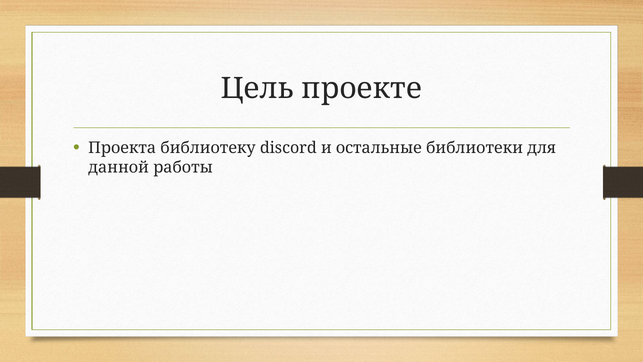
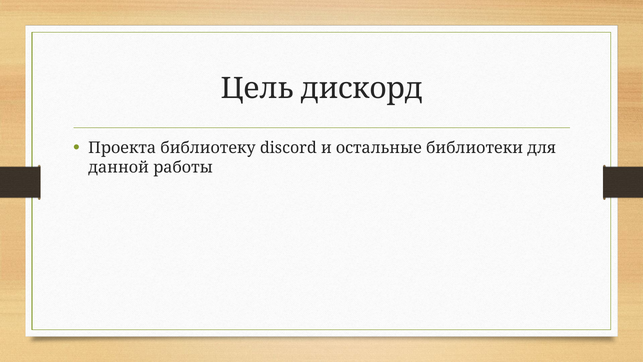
проекте: проекте -> дискорд (362, 88)
